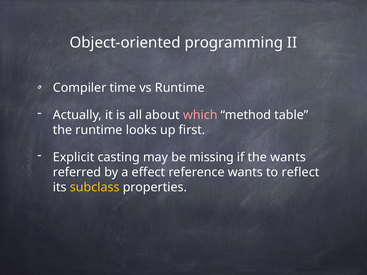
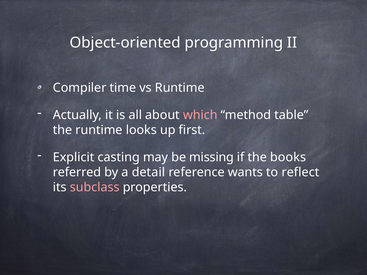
the wants: wants -> books (288, 157)
effect: effect -> detail (148, 172)
subclass colour: yellow -> pink (95, 187)
